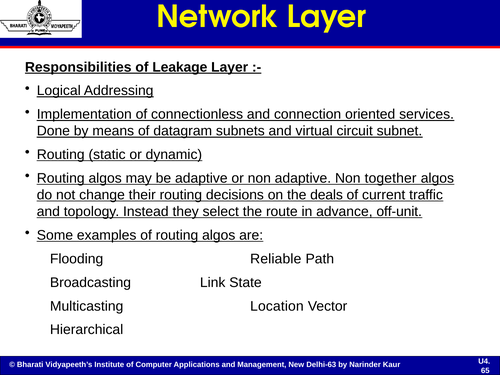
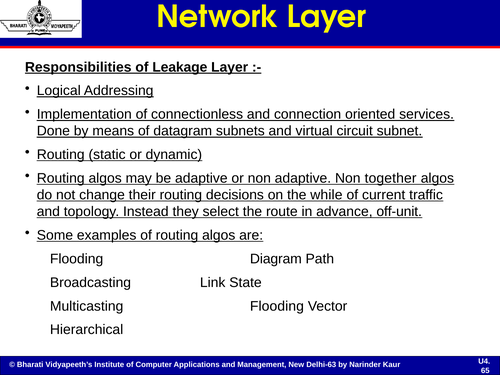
deals: deals -> while (326, 195)
Reliable: Reliable -> Diagram (276, 259)
Multicasting Location: Location -> Flooding (277, 306)
